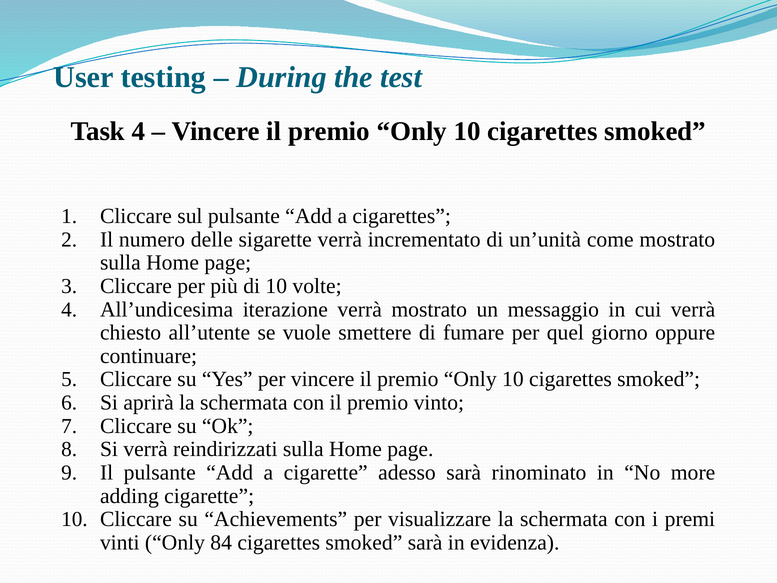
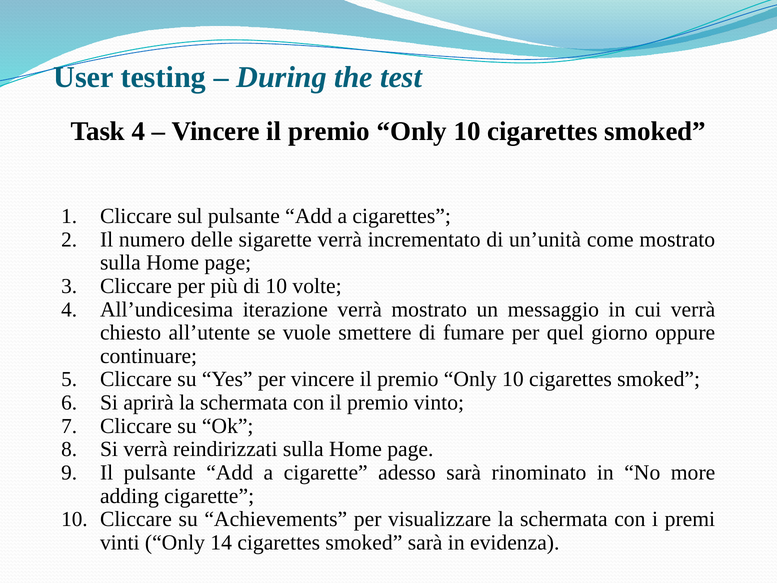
84: 84 -> 14 (221, 542)
